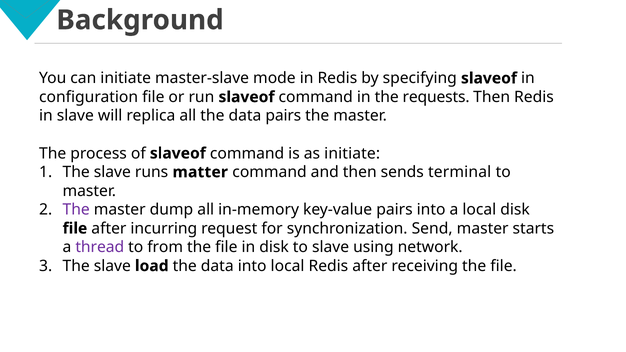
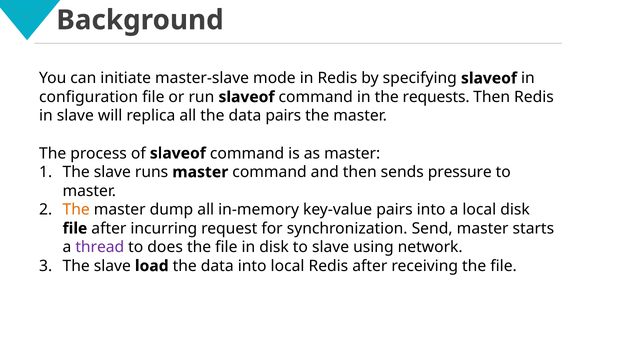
as initiate: initiate -> master (352, 153)
runs matter: matter -> master (200, 172)
terminal: terminal -> pressure (460, 172)
The colour: purple -> orange (76, 210)
from: from -> does (165, 247)
